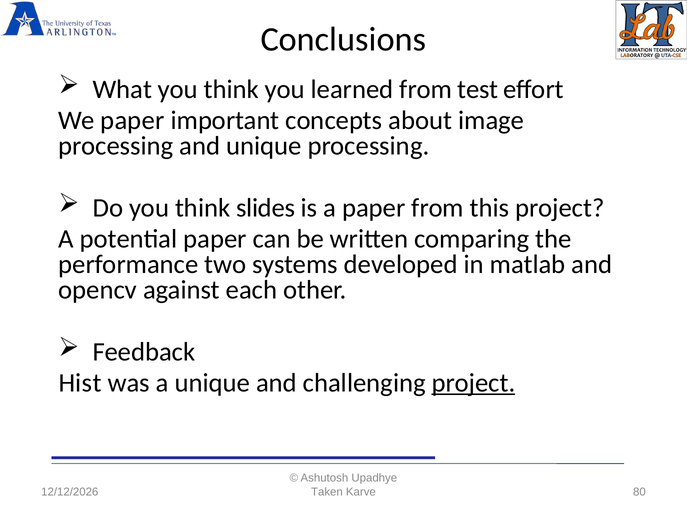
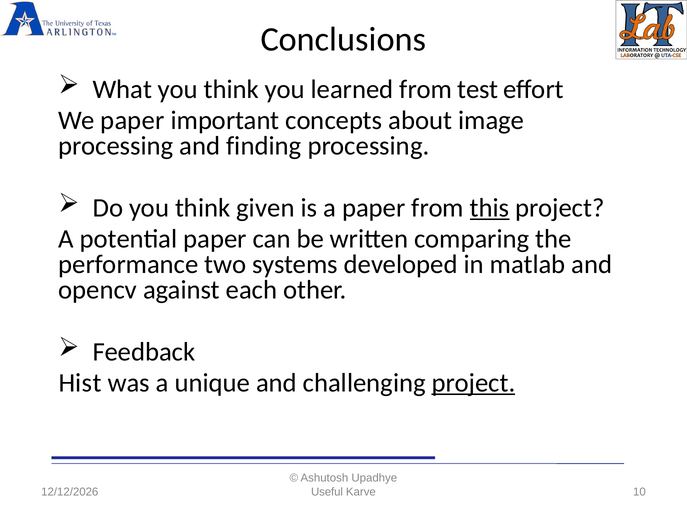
and unique: unique -> finding (264, 146)
slides: slides -> given (265, 208)
this underline: none -> present (490, 208)
Taken: Taken -> Useful (327, 492)
80: 80 -> 10 (639, 492)
